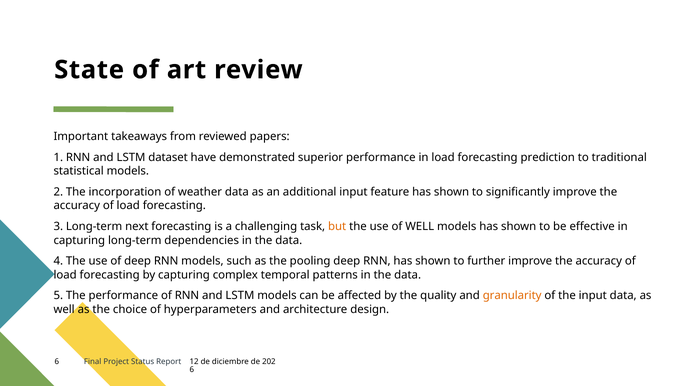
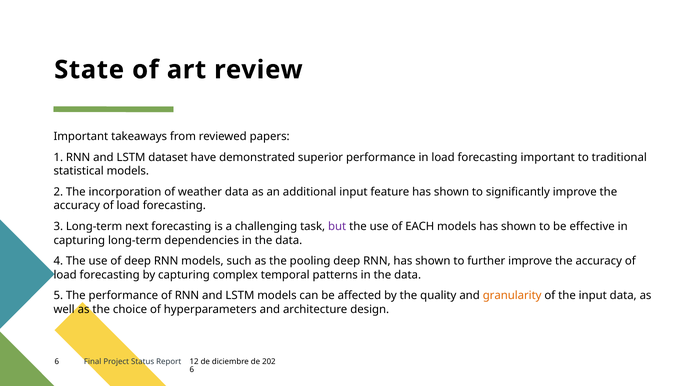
forecasting prediction: prediction -> important (548, 157)
but colour: orange -> purple (337, 226)
of WELL: WELL -> EACH (420, 226)
